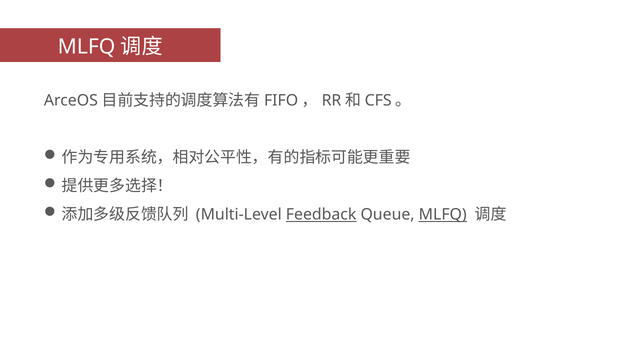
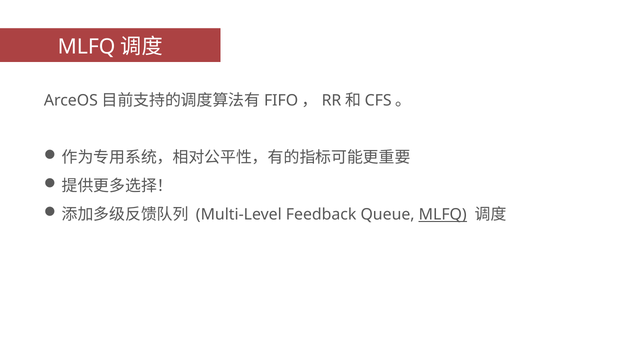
Feedback underline: present -> none (321, 214)
